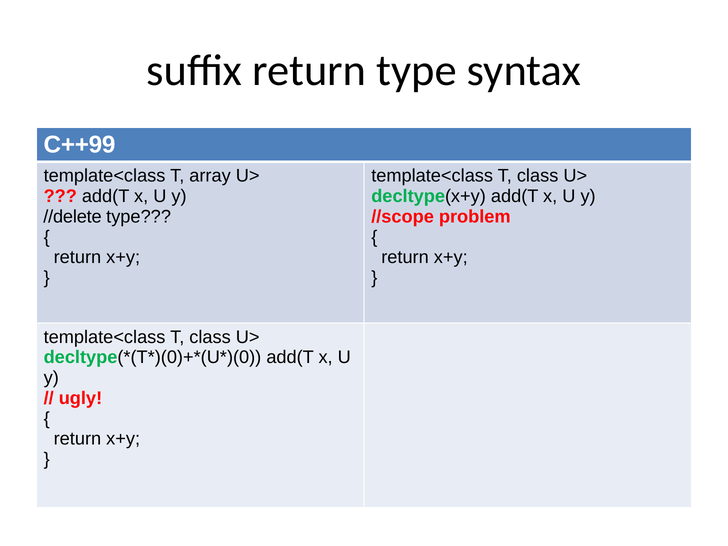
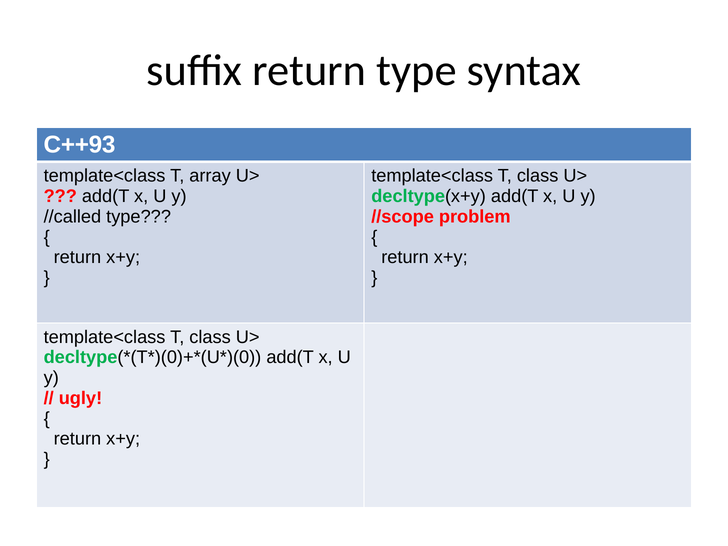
C++99: C++99 -> C++93 (80, 145)
//delete: //delete -> //called (72, 217)
